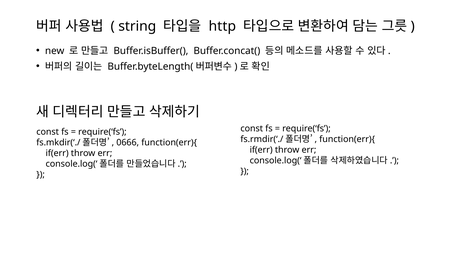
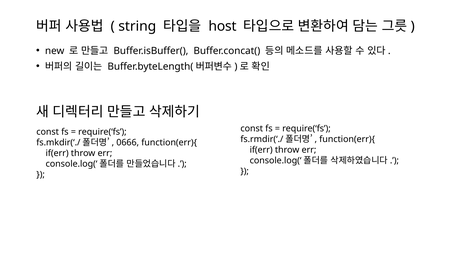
http: http -> host (222, 26)
